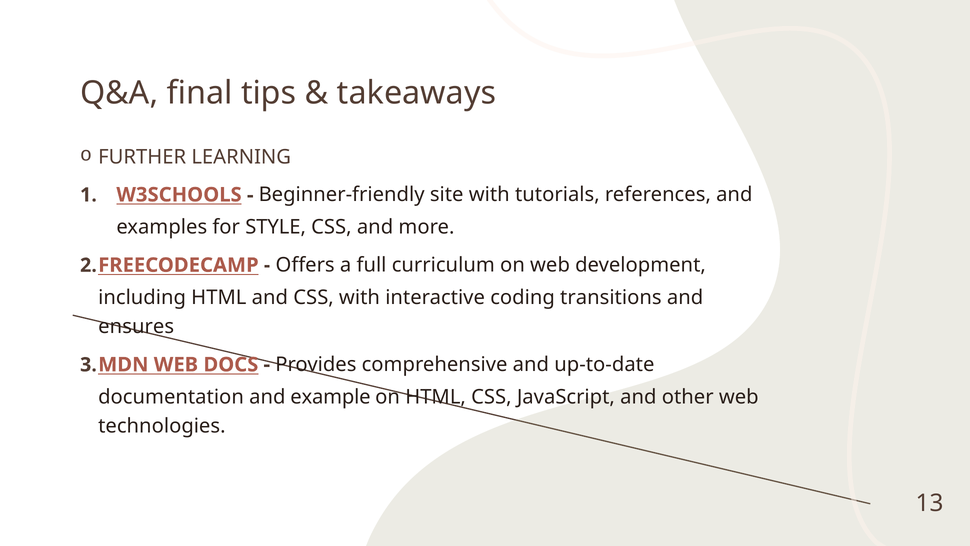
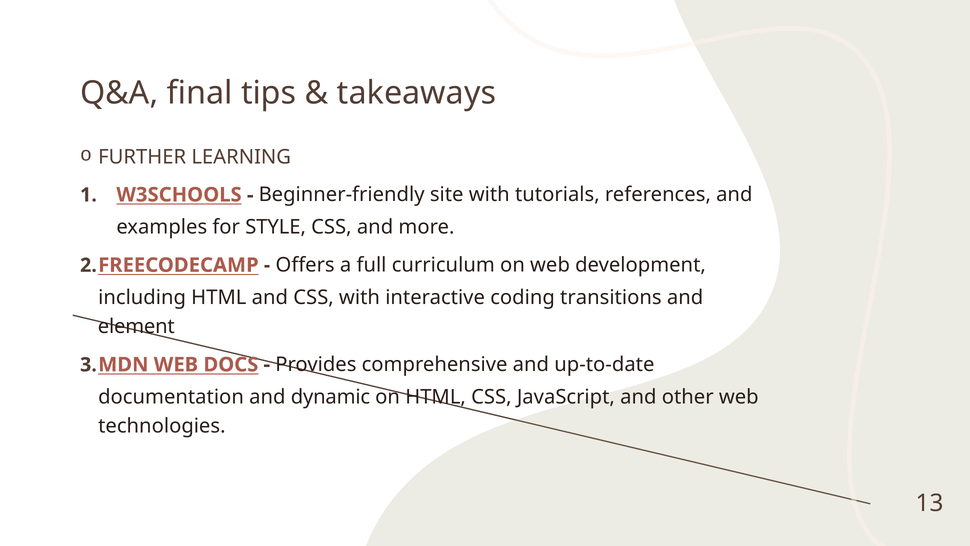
ensures: ensures -> element (136, 327)
example: example -> dynamic (330, 397)
